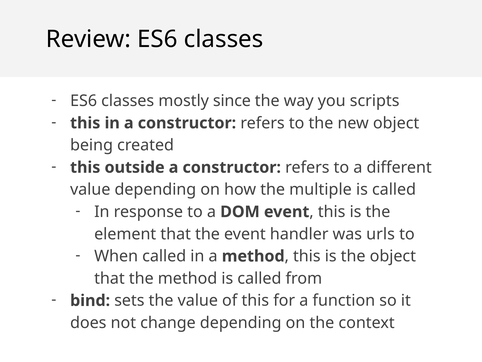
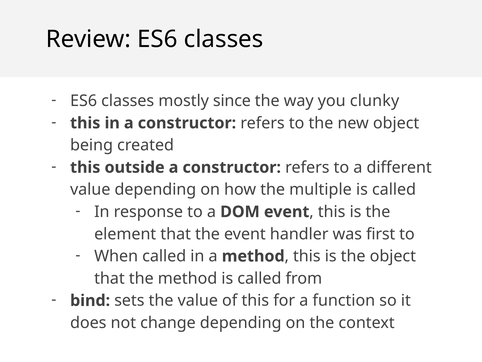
scripts: scripts -> clunky (375, 101)
urls: urls -> first (381, 234)
